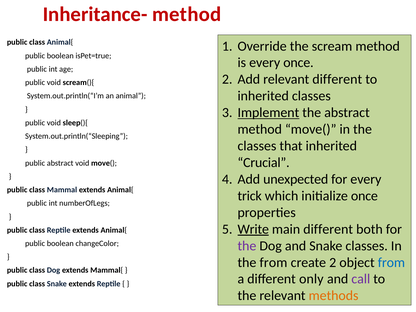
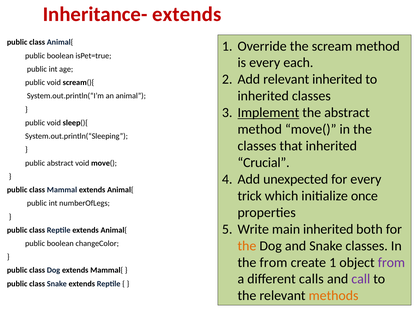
Inheritance- method: method -> extends (187, 14)
every once: once -> each (298, 63)
relevant different: different -> inherited (337, 79)
Write underline: present -> none (253, 229)
main different: different -> inherited (328, 229)
the colour: purple -> orange (247, 246)
create 2: 2 -> 1 (333, 262)
from colour: blue -> purple (391, 262)
only: only -> calls (311, 279)
